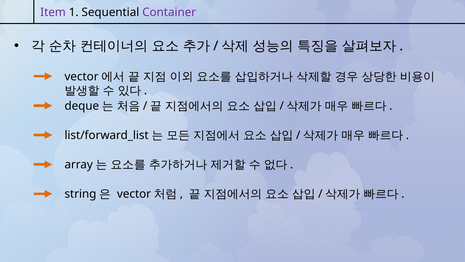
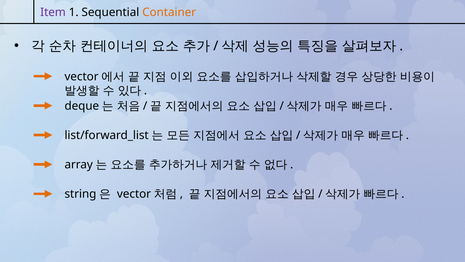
Container colour: purple -> orange (169, 12)
